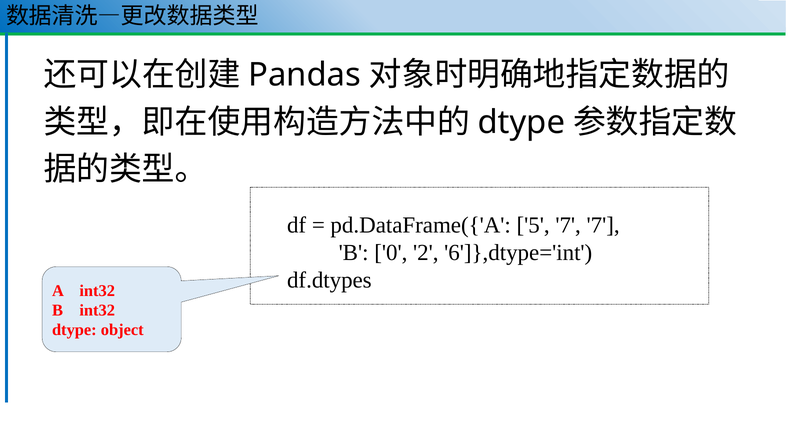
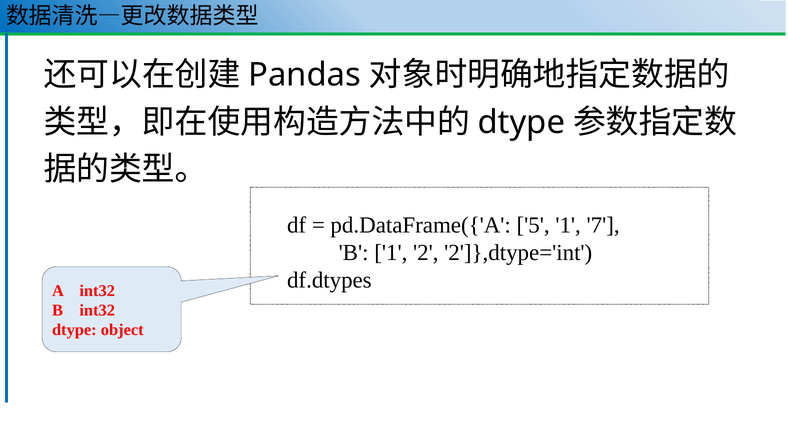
5 7: 7 -> 1 (568, 225)
B 0: 0 -> 1 (391, 253)
6']},dtype='int: 6']},dtype='int -> 2']},dtype='int (518, 253)
